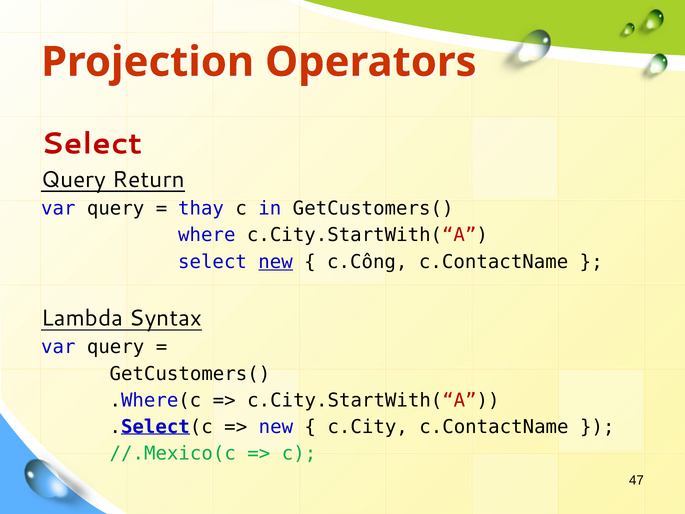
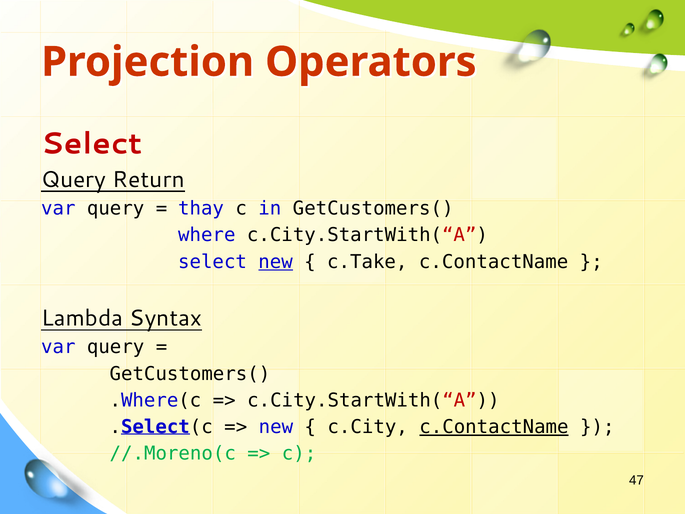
c.Công: c.Công -> c.Take (367, 262)
c.ContactName underline: none -> present (494, 427)
//.Mexico(c: //.Mexico(c -> //.Moreno(c (173, 453)
